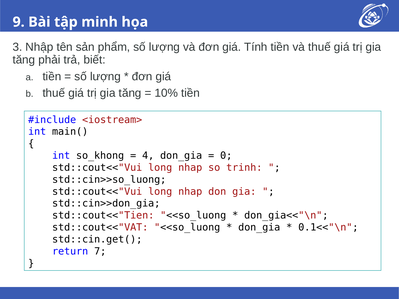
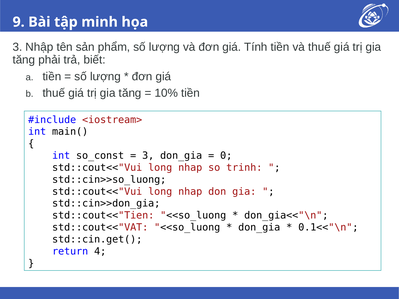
so_khong: so_khong -> so_const (100, 156)
4: 4 -> 3 (148, 156)
7: 7 -> 4 (100, 251)
